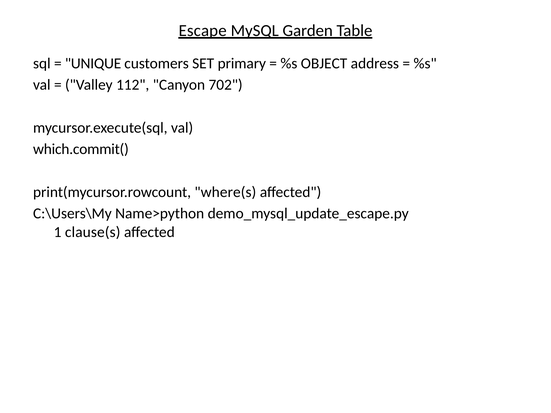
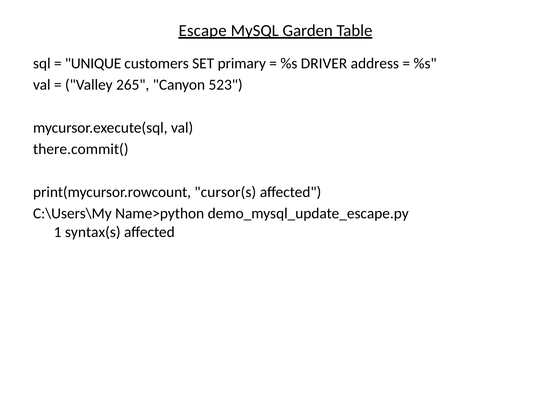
OBJECT: OBJECT -> DRIVER (324, 64)
112: 112 -> 265 (133, 85)
702: 702 -> 523 (226, 85)
which.commit(: which.commit( -> there.commit( (81, 149)
where(s: where(s -> cursor(s (225, 192)
clause(s: clause(s -> syntax(s (93, 232)
